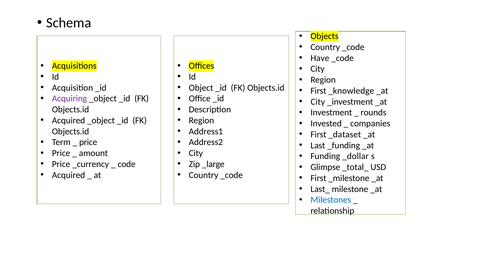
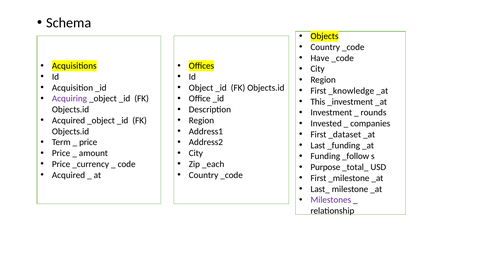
City: City -> This (318, 102)
_dollar: _dollar -> _follow (356, 157)
_large: _large -> _each (213, 164)
Glimpse: Glimpse -> Purpose (325, 167)
Milestones colour: blue -> purple (331, 200)
